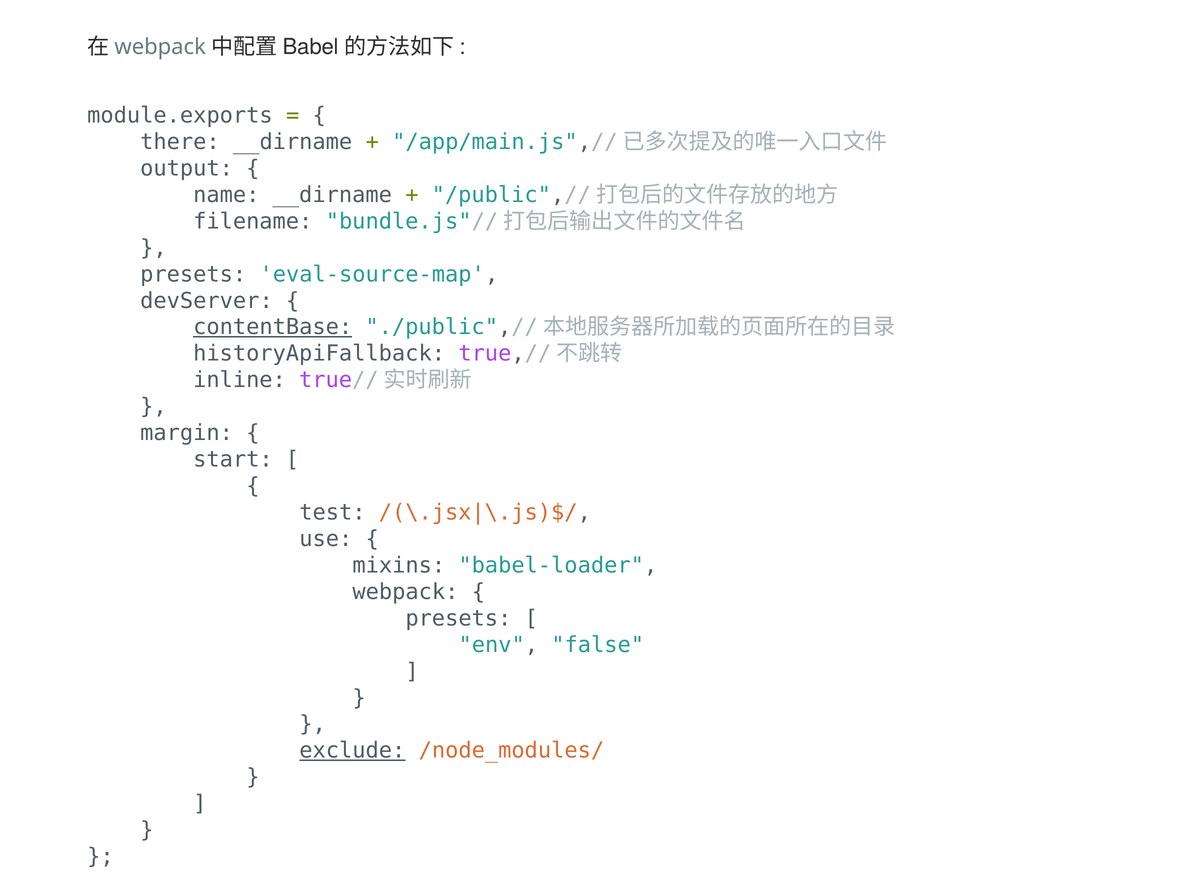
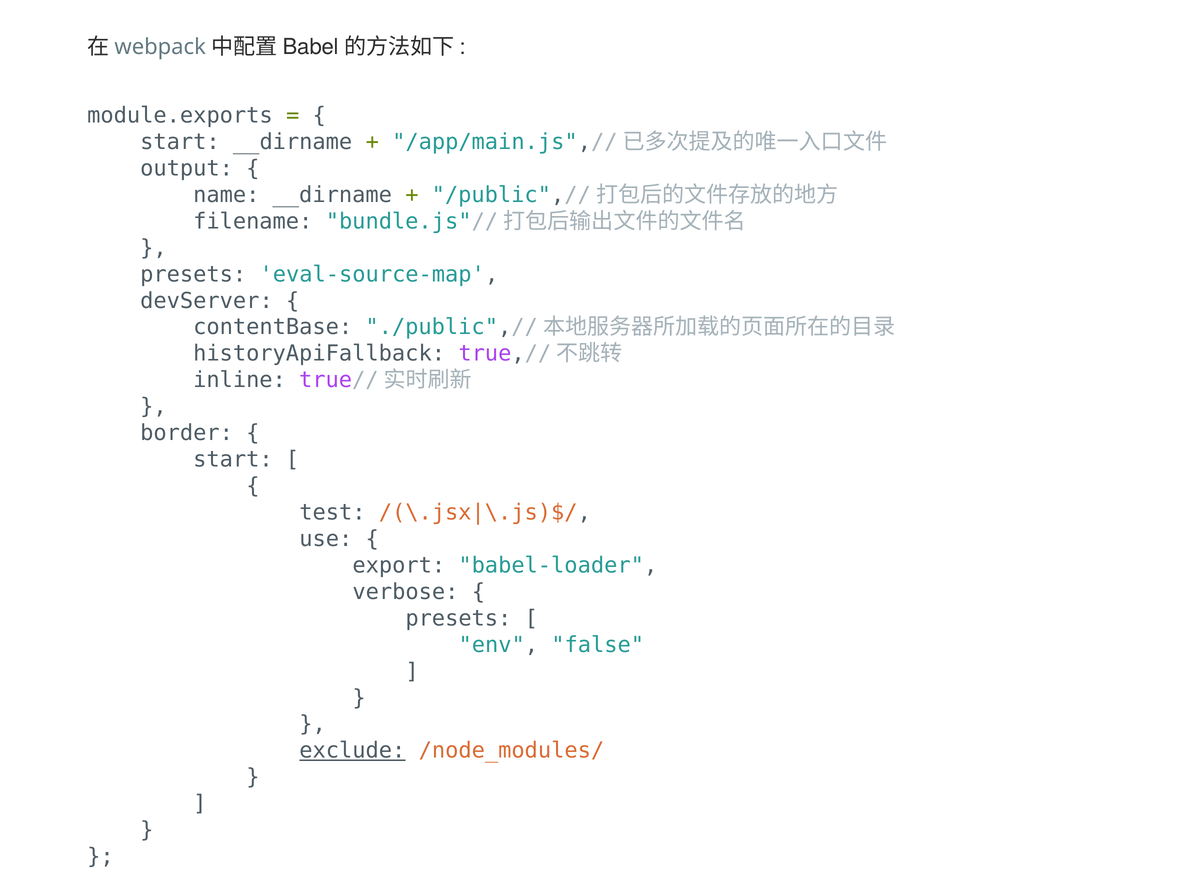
there: there -> start (180, 142)
contentBase underline: present -> none (273, 327)
margin: margin -> border (187, 433)
mixins: mixins -> export (399, 565)
webpack: webpack -> verbose (405, 592)
